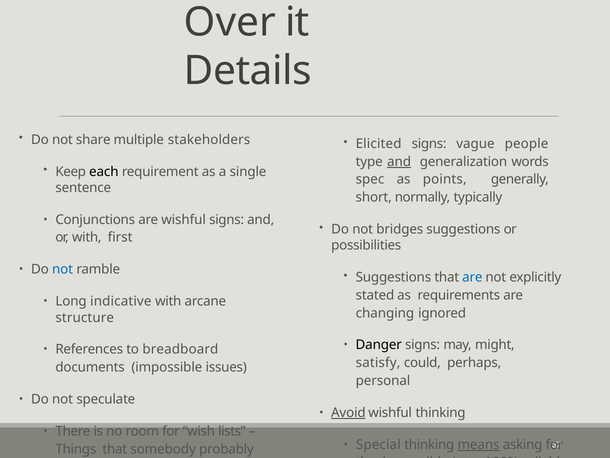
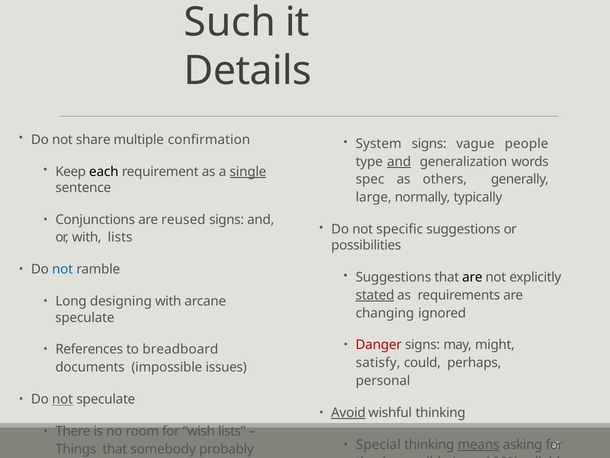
Over: Over -> Such (230, 22)
stakeholders: stakeholders -> confirmation (209, 139)
Elicited: Elicited -> System (379, 144)
single underline: none -> present (248, 171)
points: points -> others (445, 179)
short: short -> large (374, 197)
are wishful: wishful -> reused (183, 219)
bridges: bridges -> specific (400, 229)
with first: first -> lists (120, 237)
are colour: blue -> black (472, 277)
stated underline: none -> present (375, 295)
indicative: indicative -> designing (121, 301)
structure: structure -> speculate (85, 317)
Danger colour: black -> red (379, 345)
not underline: none -> present (63, 399)
